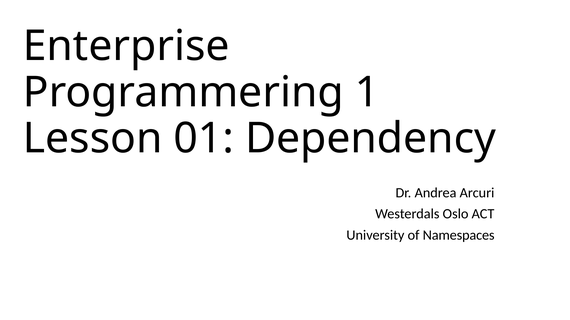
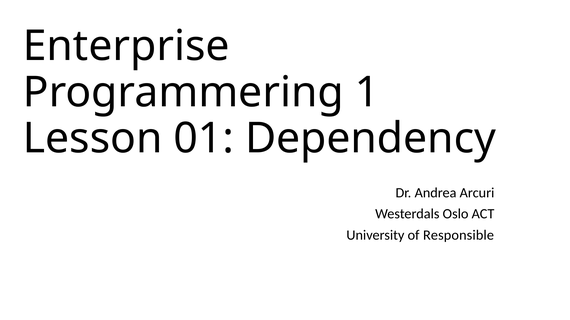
Namespaces: Namespaces -> Responsible (458, 236)
